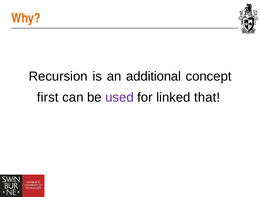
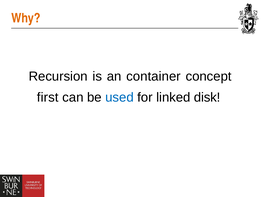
additional: additional -> container (153, 76)
used colour: purple -> blue (120, 97)
that: that -> disk (207, 97)
